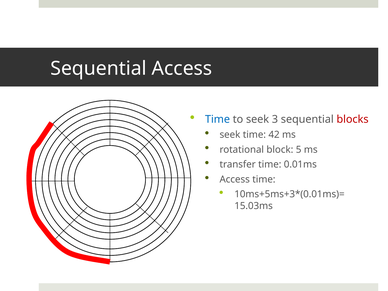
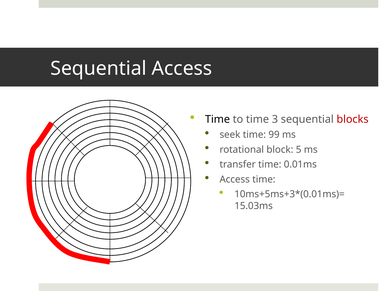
Time colour: blue -> black (218, 119)
to seek: seek -> time (257, 119)
42: 42 -> 99 (274, 135)
